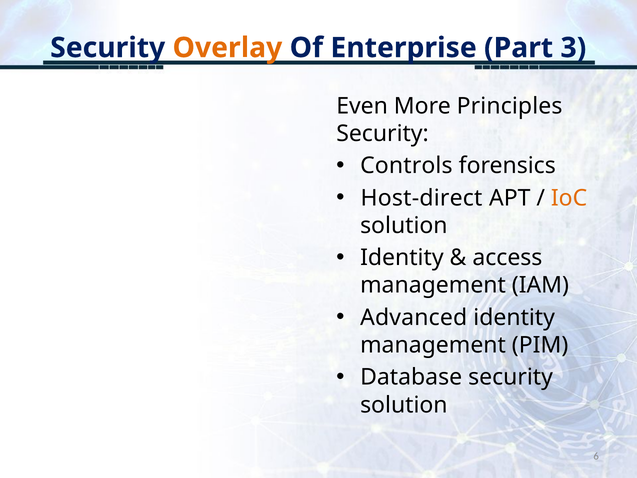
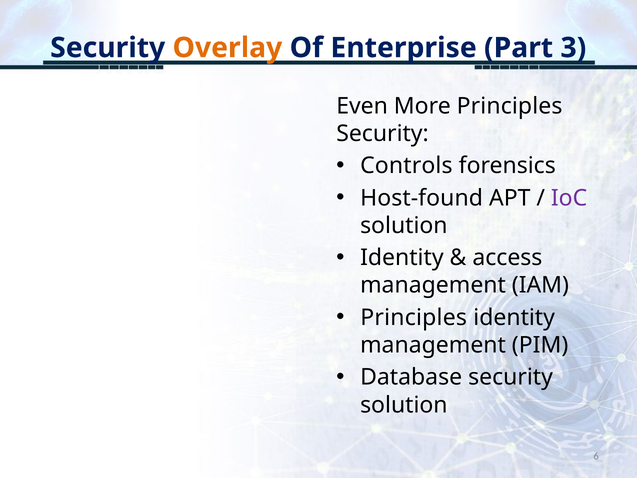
Host-direct: Host-direct -> Host-found (422, 198)
IoC colour: orange -> purple (569, 198)
Advanced: Advanced -> Principles (414, 317)
